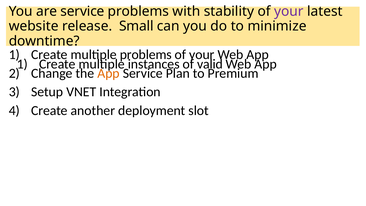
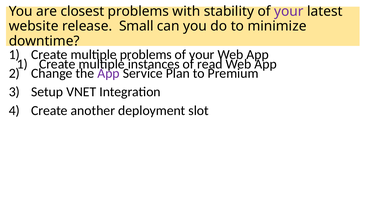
are service: service -> closest (82, 11)
valid: valid -> read (210, 64)
App colour: orange -> purple (109, 73)
